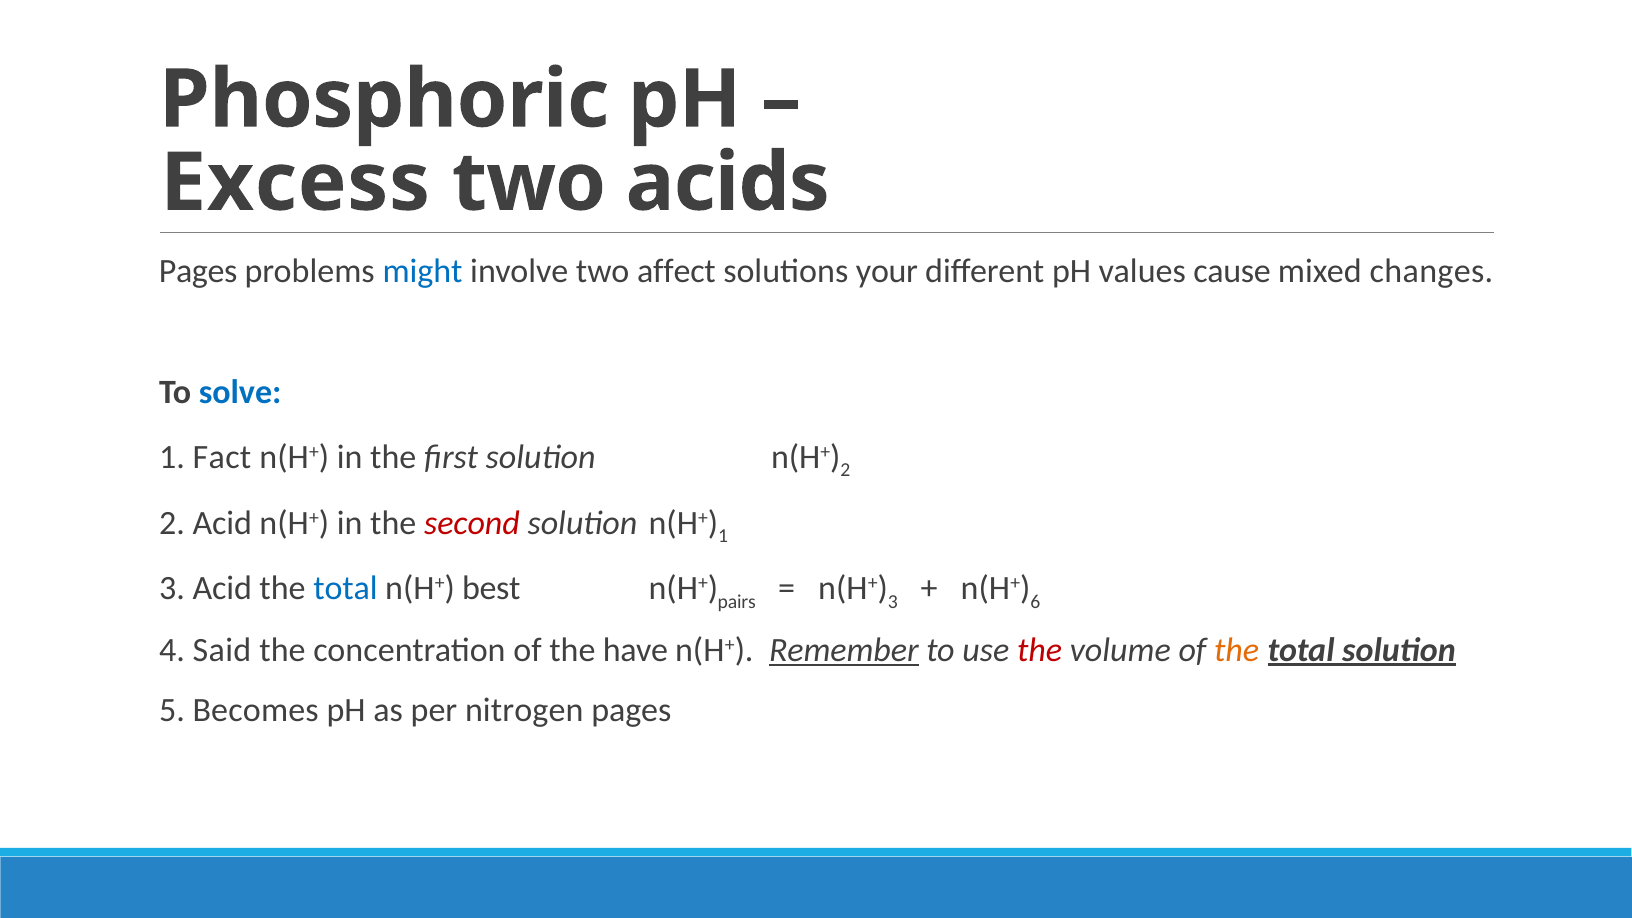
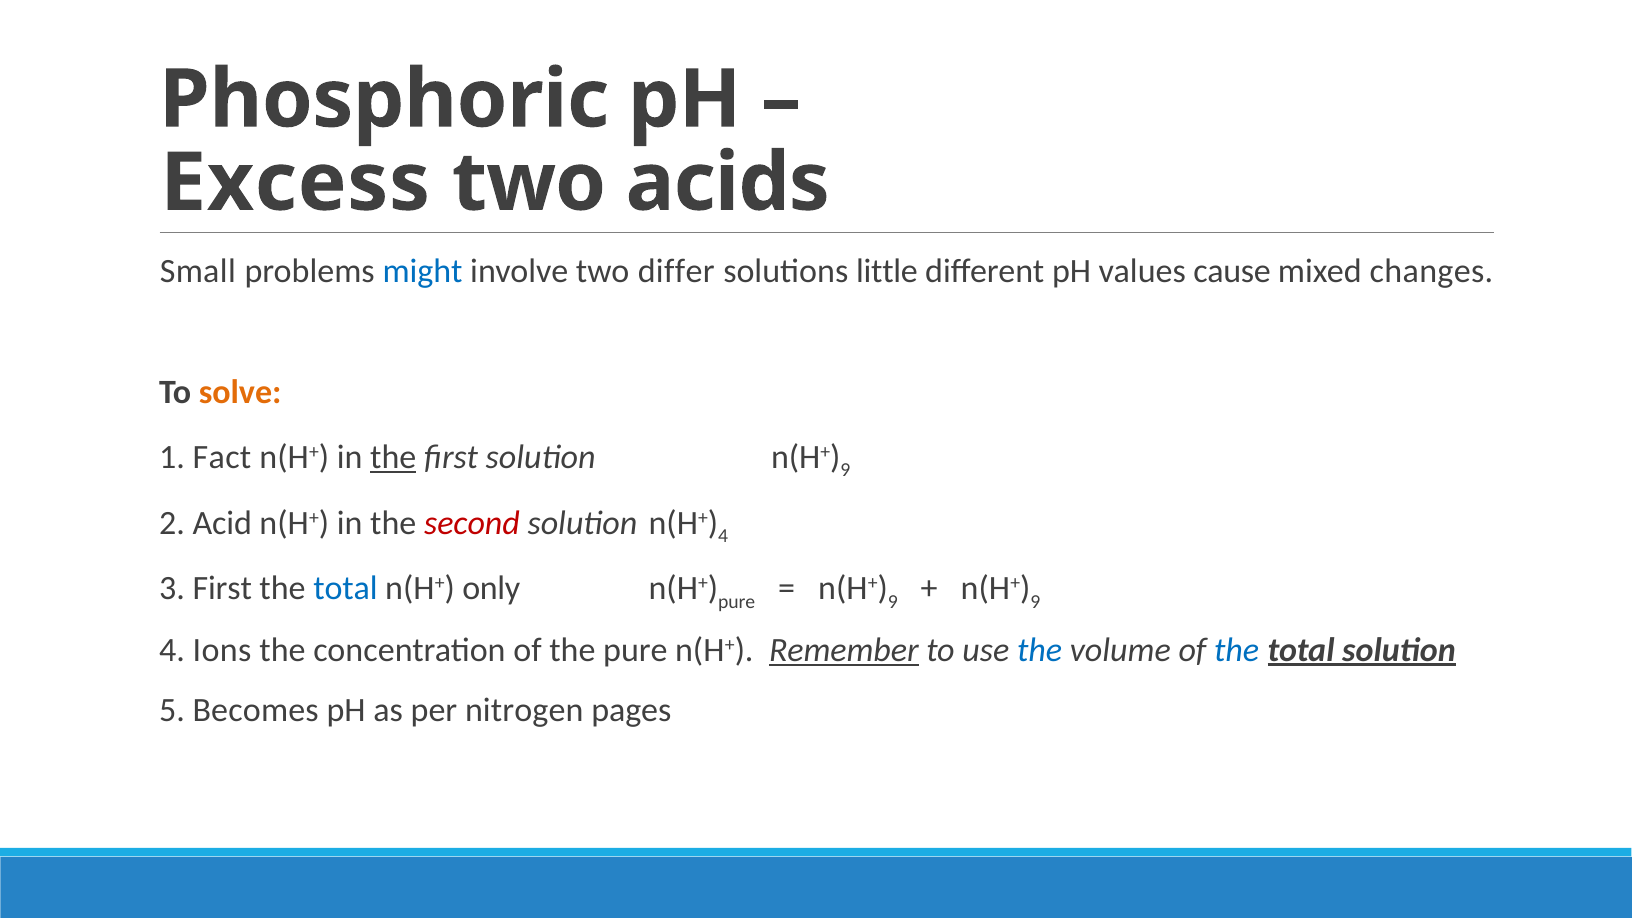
Pages: Pages -> Small (198, 271)
affect: affect -> differ (676, 271)
your: your -> little (887, 271)
solve colour: blue -> orange (240, 393)
the underline: none -> present (393, 457)
solution n(H+ 2: 2 -> 9 (845, 470)
n(H+ 1: 1 -> 4 (723, 536)
3 Acid: Acid -> First (222, 589)
best: best -> only (491, 589)
n(H+ pairs: pairs -> pure (737, 602)
3: 3 -> 9 (893, 602)
6: 6 -> 9 (1035, 602)
Said: Said -> Ions (222, 650)
the have: have -> pure (635, 650)
the colour: red -> blue (1040, 650)
the colour: orange -> blue (1237, 650)
